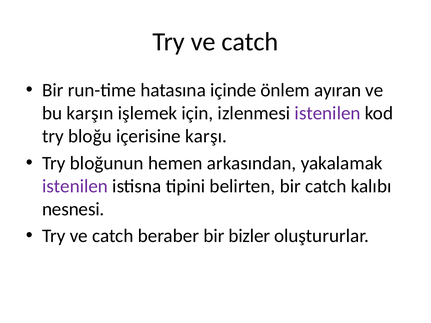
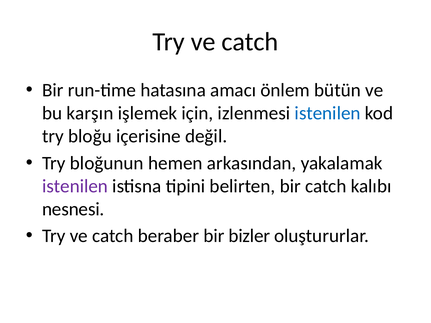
içinde: içinde -> amacı (233, 90)
ayıran: ayıran -> bütün (338, 90)
istenilen colour: purple -> blue (328, 113)
karşı: karşı -> değil (206, 136)
